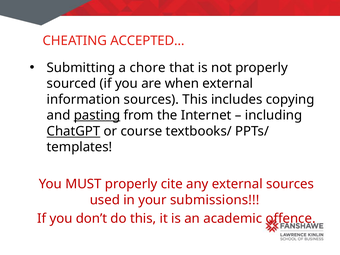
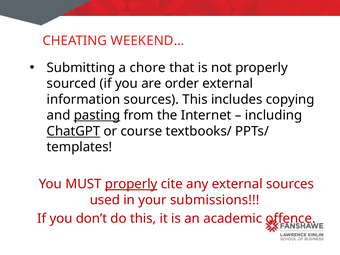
ACCEPTED…: ACCEPTED… -> WEEKEND… (147, 41)
when: when -> order (182, 84)
properly underline: none -> present (131, 184)
